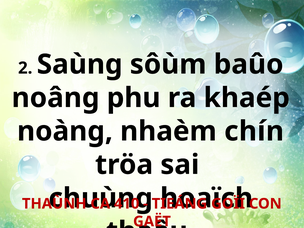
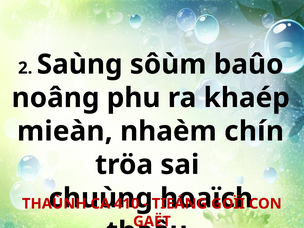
noàng: noàng -> mieàn (65, 131)
